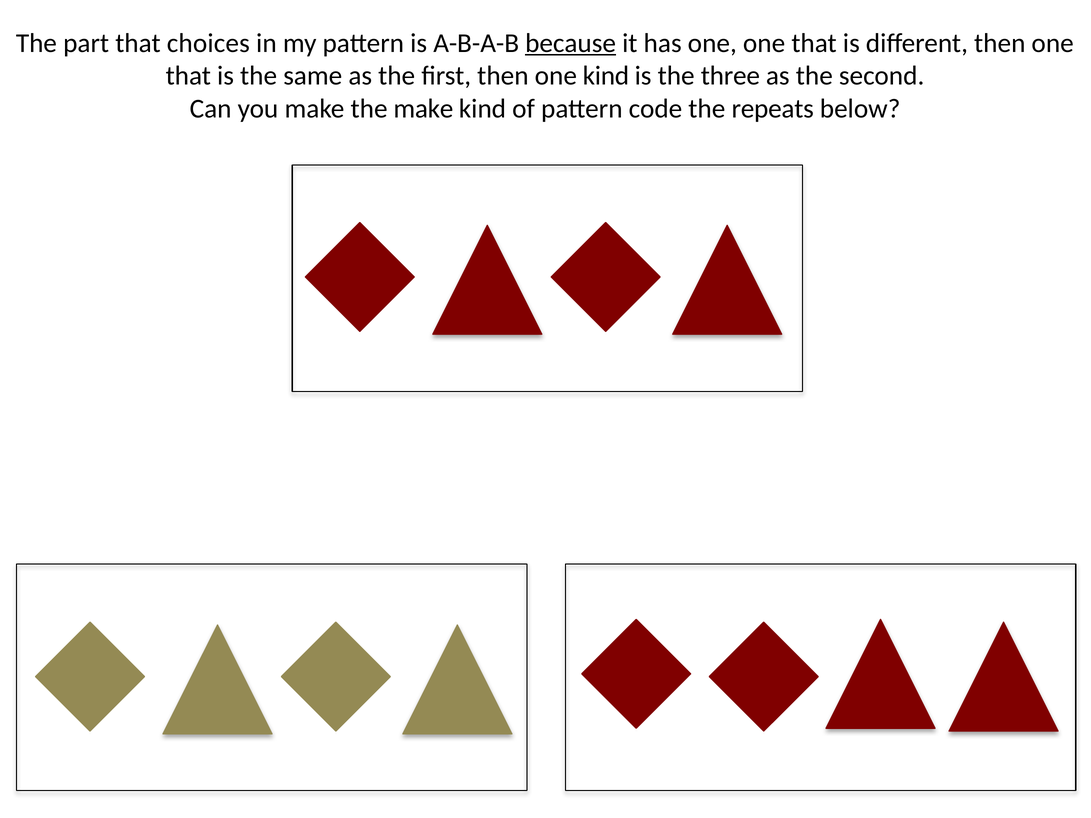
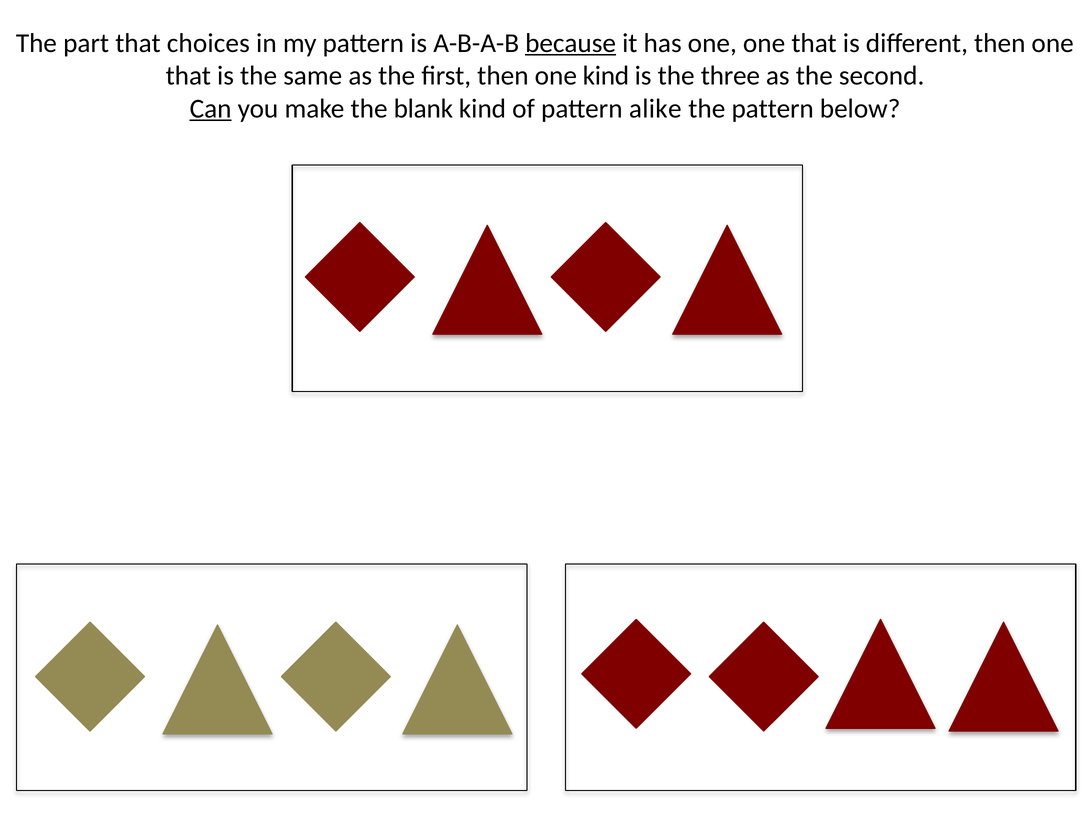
Can underline: none -> present (211, 109)
the make: make -> blank (423, 109)
code: code -> alike (655, 109)
the repeats: repeats -> pattern (773, 109)
